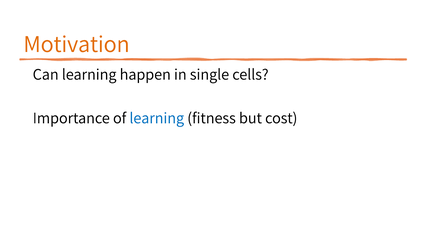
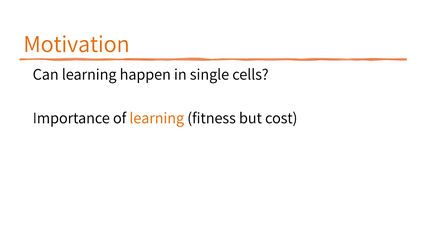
learning colour: blue -> orange (157, 118)
